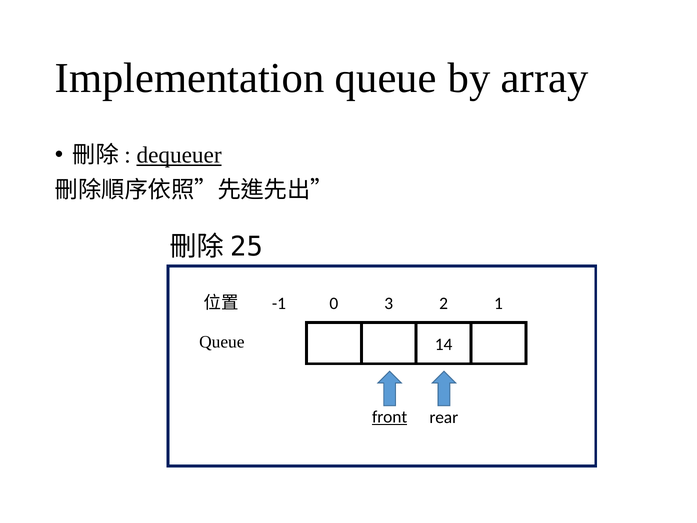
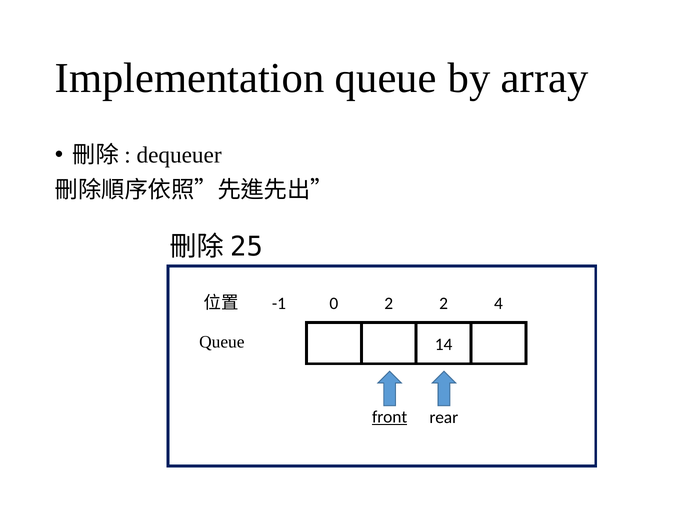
dequeuer underline: present -> none (179, 155)
0 3: 3 -> 2 (389, 303)
1: 1 -> 4 (498, 303)
